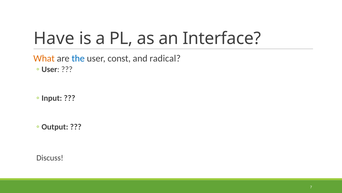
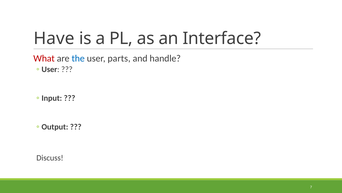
What colour: orange -> red (44, 58)
const: const -> parts (119, 58)
radical: radical -> handle (165, 58)
